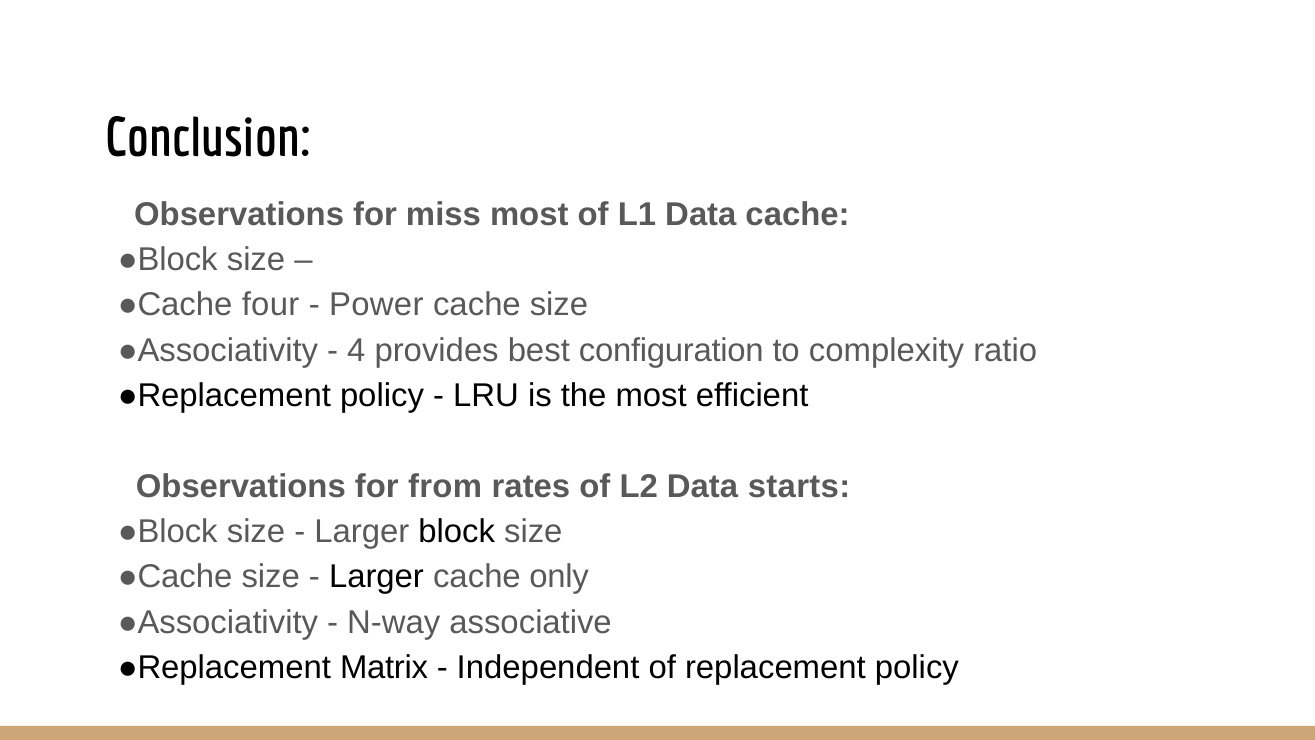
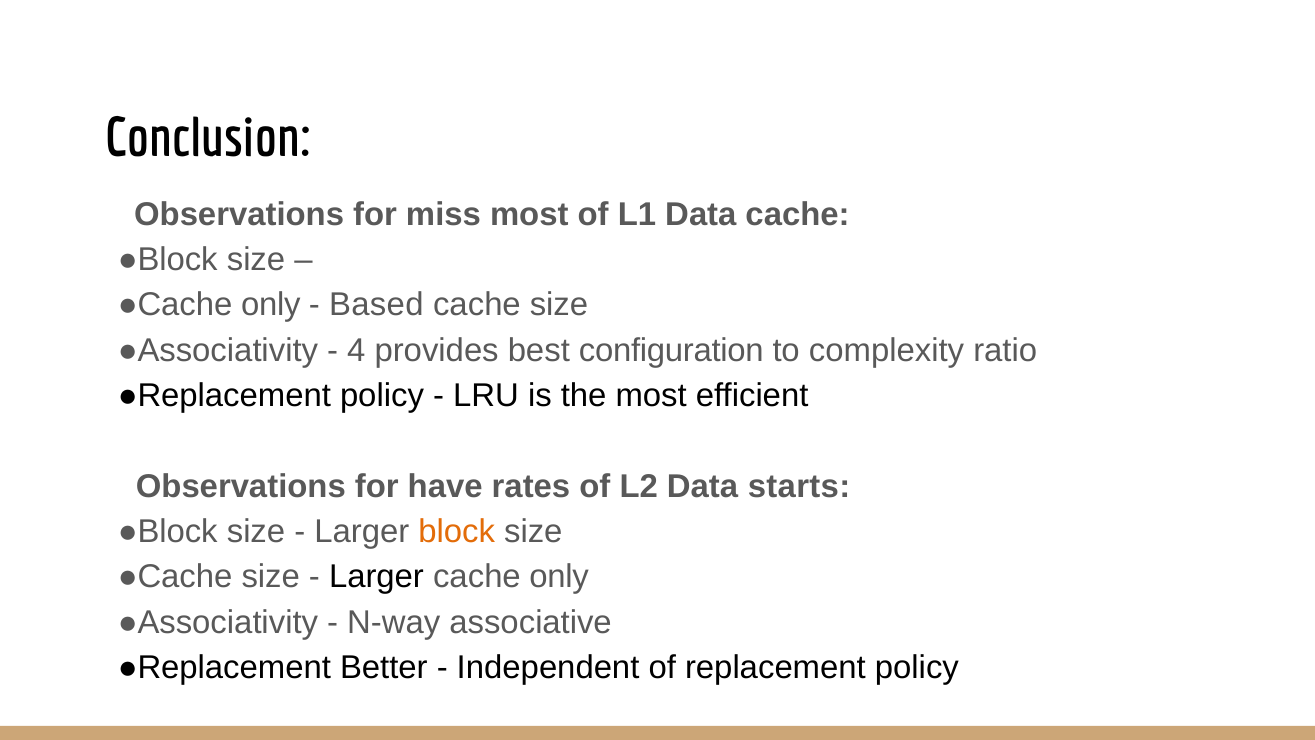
●Cache four: four -> only (271, 305)
Power: Power -> Based (376, 305)
from: from -> have (445, 486)
block colour: black -> orange (457, 532)
Matrix: Matrix -> Better (384, 668)
